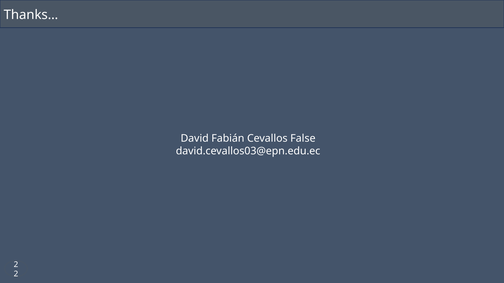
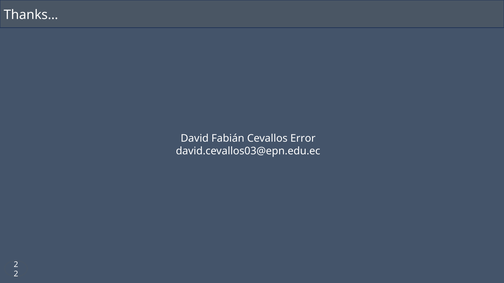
False: False -> Error (303, 139)
